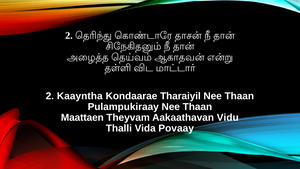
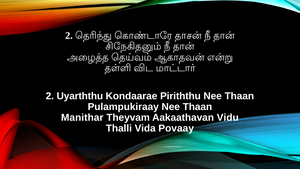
Kaayntha: Kaayntha -> Uyarththu (80, 96)
Tharaiyil: Tharaiyil -> Piriththu (180, 96)
Maattaen: Maattaen -> Manithar (82, 117)
